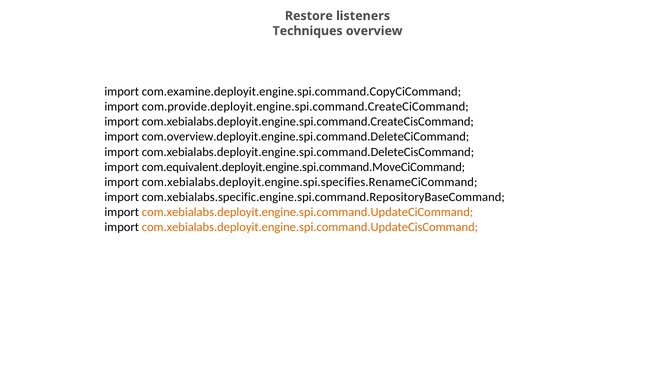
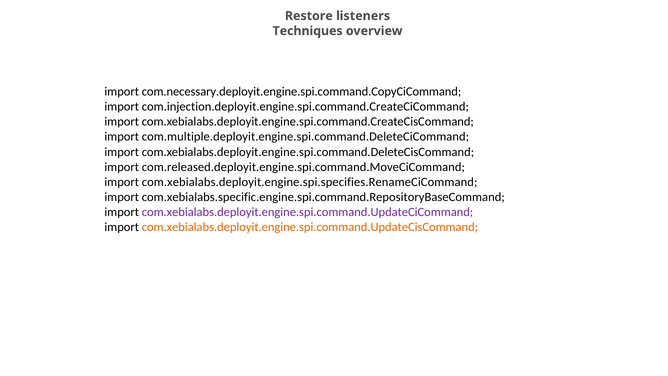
com.examine.deployit.engine.spi.command.CopyCiCommand: com.examine.deployit.engine.spi.command.CopyCiCommand -> com.necessary.deployit.engine.spi.command.CopyCiCommand (301, 92)
com.provide.deployit.engine.spi.command.CreateCiCommand: com.provide.deployit.engine.spi.command.CreateCiCommand -> com.injection.deployit.engine.spi.command.CreateCiCommand (305, 107)
com.overview.deployit.engine.spi.command.DeleteCiCommand: com.overview.deployit.engine.spi.command.DeleteCiCommand -> com.multiple.deployit.engine.spi.command.DeleteCiCommand (305, 137)
com.equivalent.deployit.engine.spi.command.MoveCiCommand: com.equivalent.deployit.engine.spi.command.MoveCiCommand -> com.released.deployit.engine.spi.command.MoveCiCommand (303, 167)
com.xebialabs.deployit.engine.spi.command.UpdateCiCommand colour: orange -> purple (307, 212)
